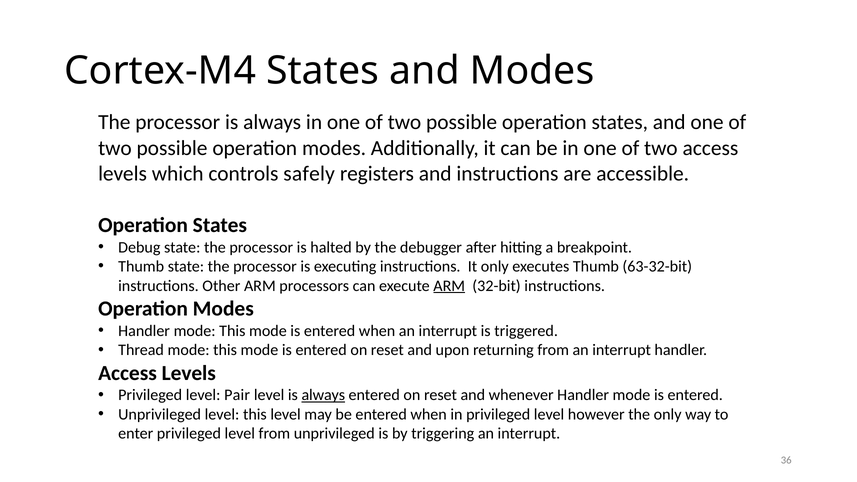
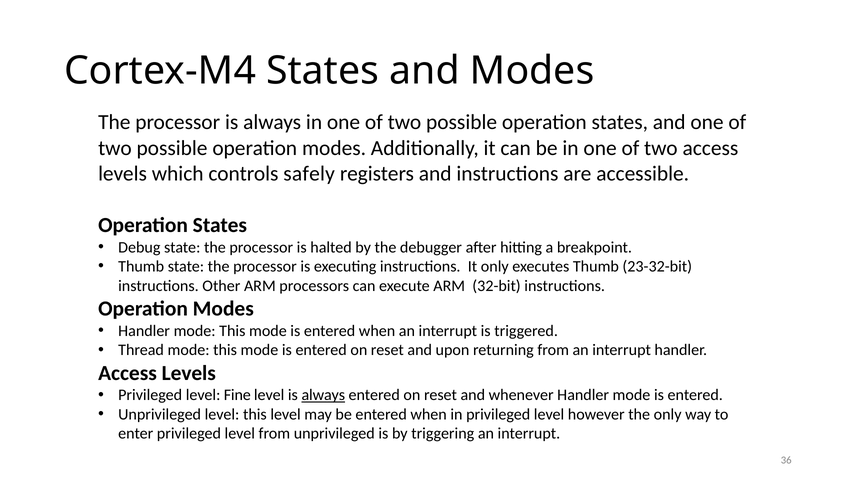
63-32-bit: 63-32-bit -> 23-32-bit (657, 267)
ARM underline: present -> none (449, 286)
Pair: Pair -> Fine (237, 395)
